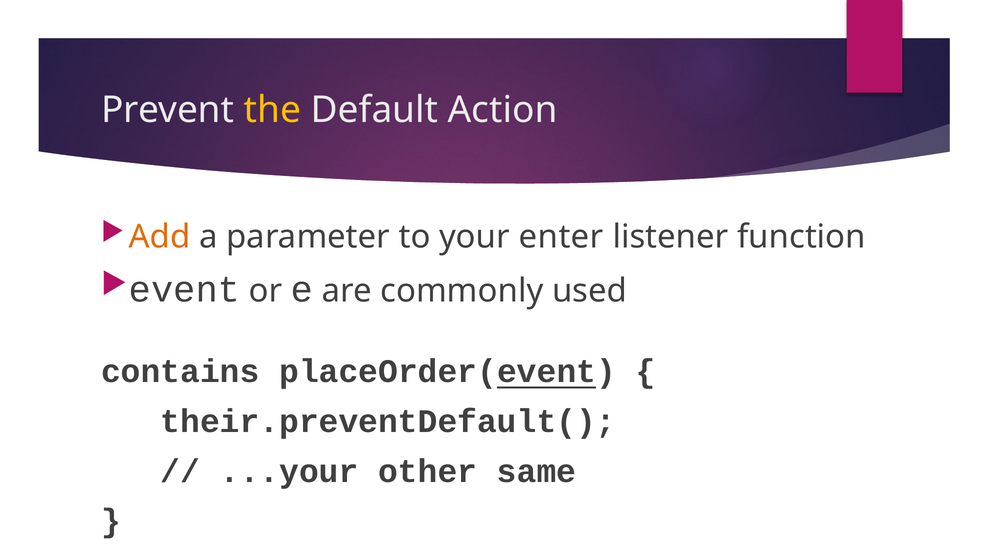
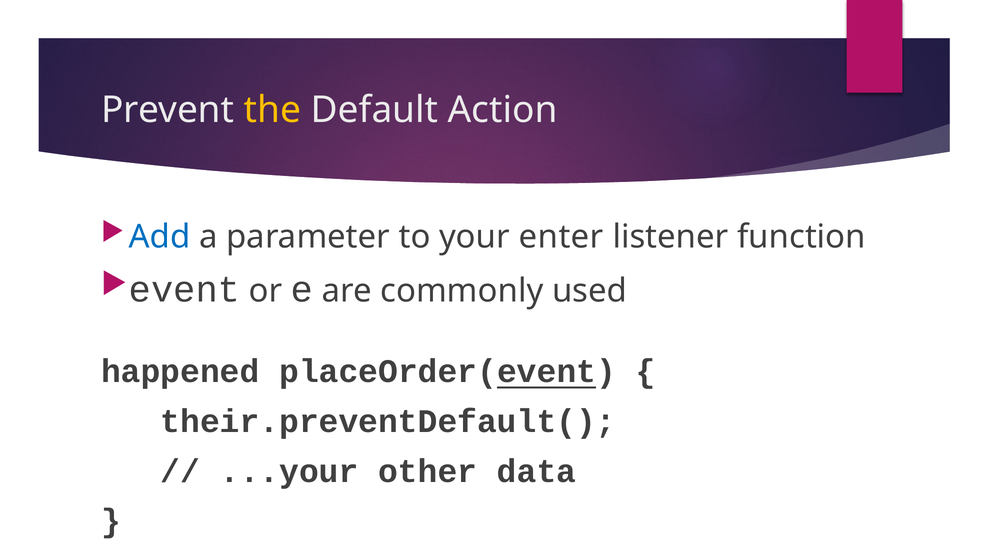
Add colour: orange -> blue (160, 237)
contains: contains -> happened (180, 372)
same: same -> data (537, 472)
